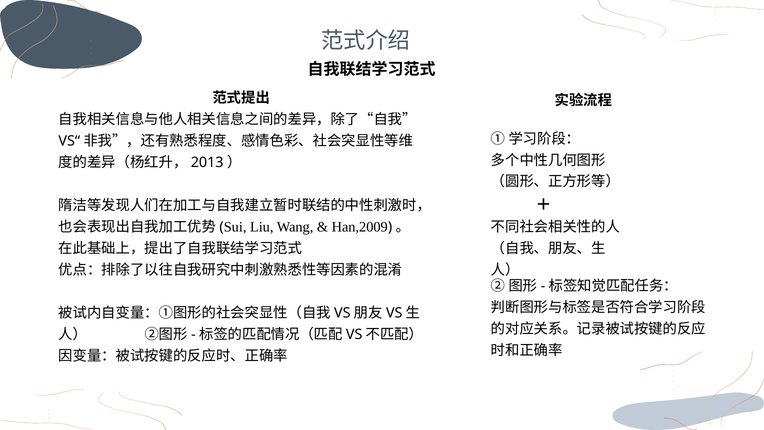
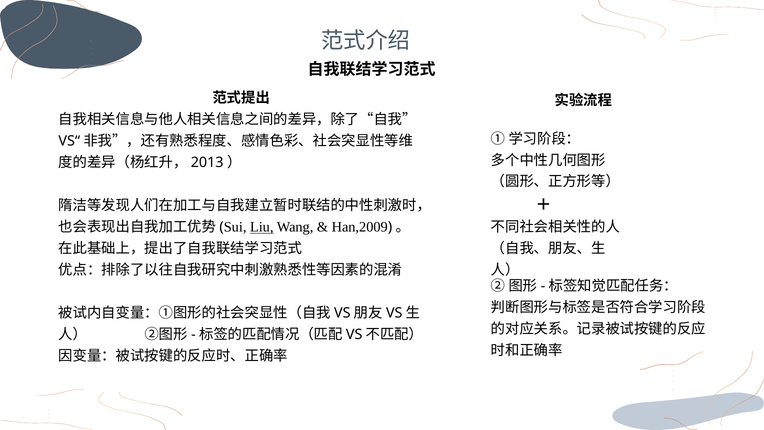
Liu underline: none -> present (262, 227)
